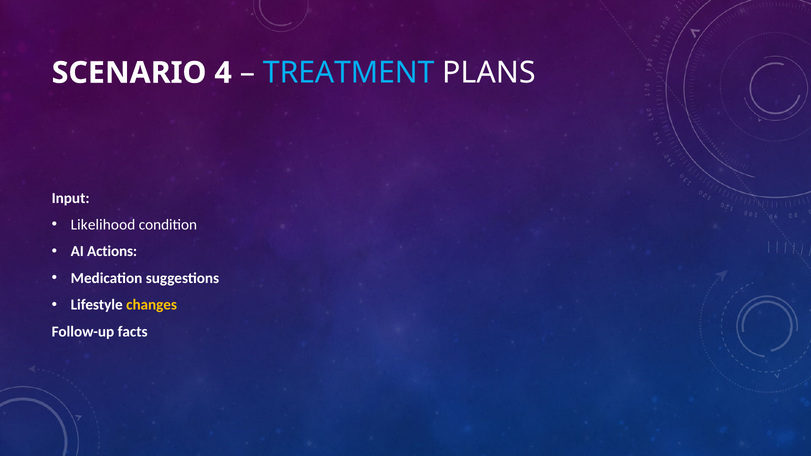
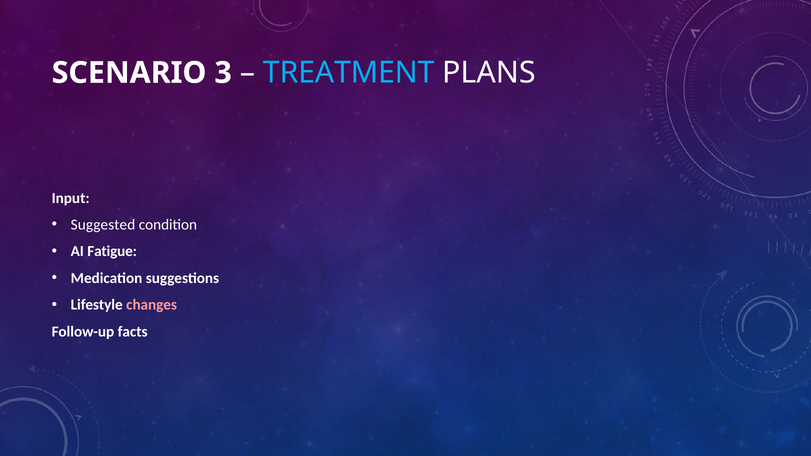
4: 4 -> 3 (223, 73)
Likelihood: Likelihood -> Suggested (103, 225)
Actions: Actions -> Fatigue (112, 252)
changes colour: yellow -> pink (152, 305)
